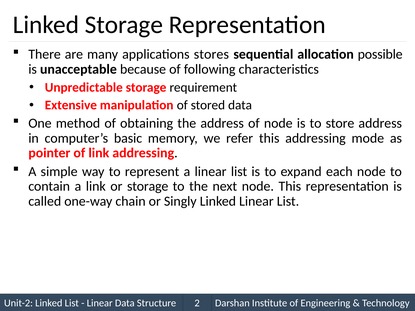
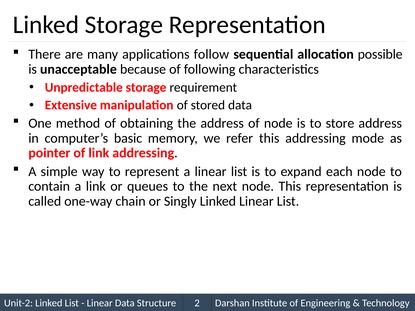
stores: stores -> follow (211, 54)
or storage: storage -> queues (148, 187)
